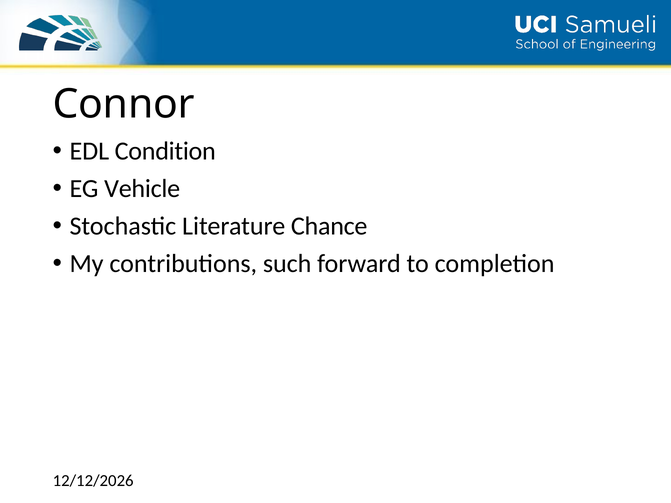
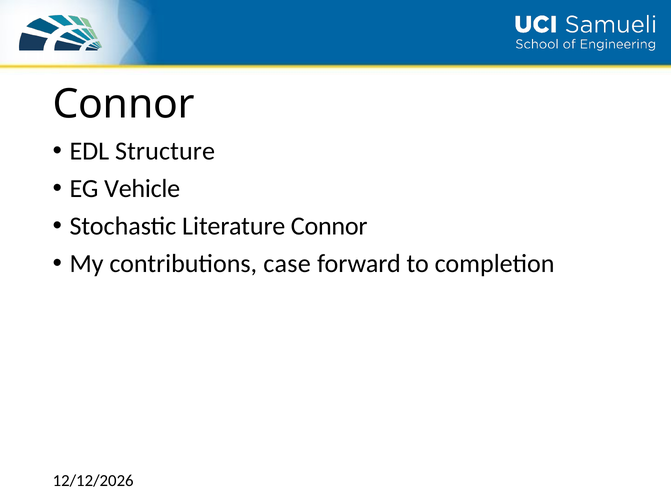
Condition: Condition -> Structure (165, 151)
Literature Chance: Chance -> Connor (329, 226)
such: such -> case (287, 264)
